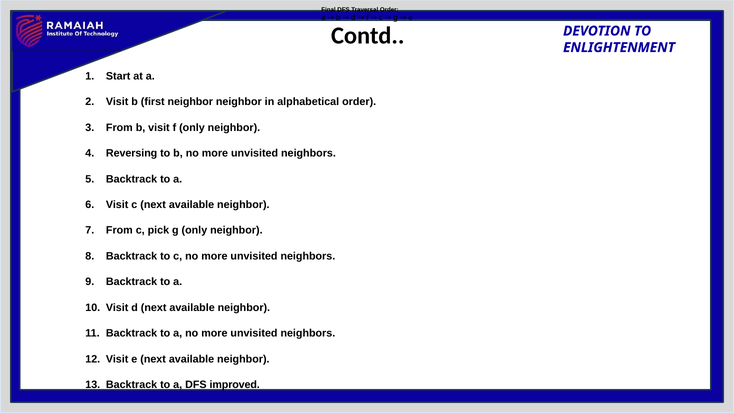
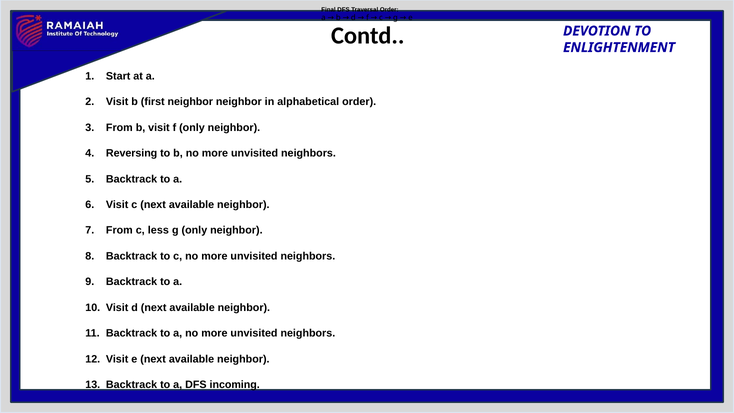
pick: pick -> less (158, 230)
improved: improved -> incoming (235, 385)
